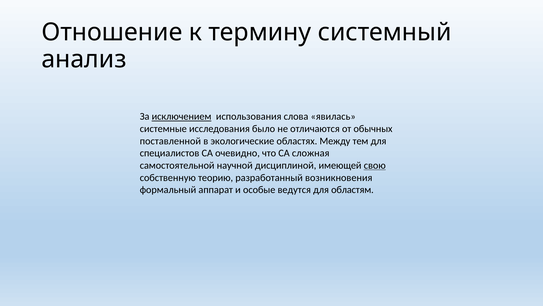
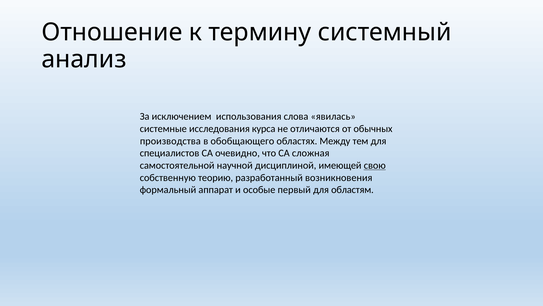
исключением underline: present -> none (182, 116)
было: было -> курса (264, 129)
поставленной: поставленной -> производства (170, 141)
экологические: экологические -> обобщающего (242, 141)
ведутся: ведутся -> первый (294, 190)
